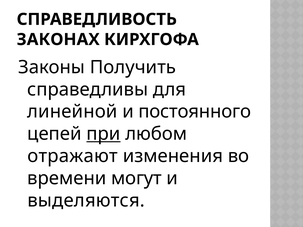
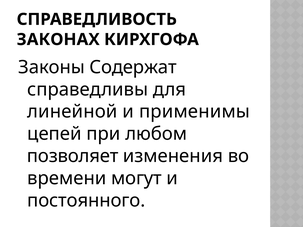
Получить: Получить -> Содержат (133, 67)
постоянного: постоянного -> применимы (195, 112)
при underline: present -> none (103, 134)
отражают: отражают -> позволяет (73, 156)
выделяются: выделяются -> постоянного (86, 201)
